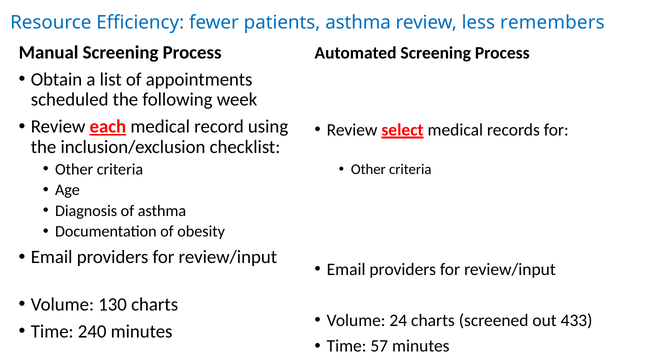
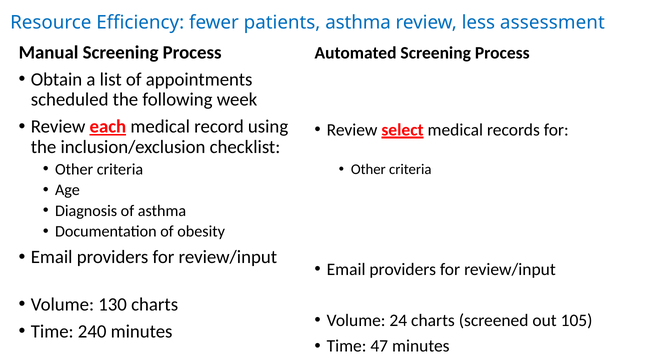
remembers: remembers -> assessment (552, 22)
433: 433 -> 105 (577, 320)
57: 57 -> 47 (379, 346)
